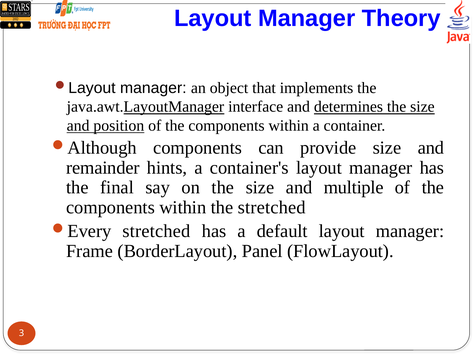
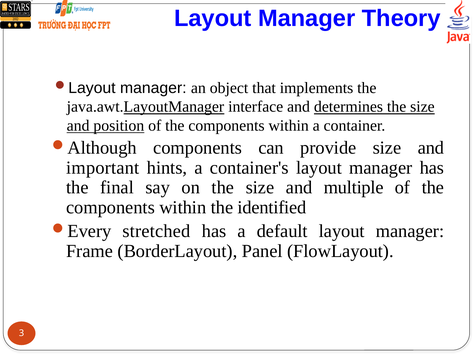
remainder: remainder -> important (103, 168)
the stretched: stretched -> identified (272, 207)
